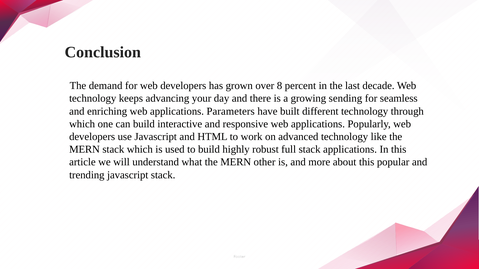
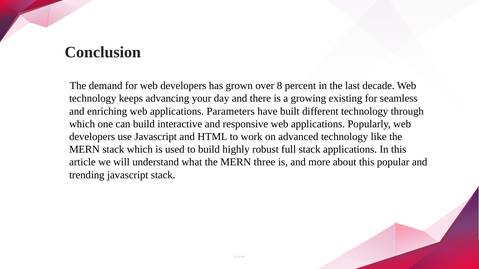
sending: sending -> existing (346, 99)
other: other -> three (264, 162)
